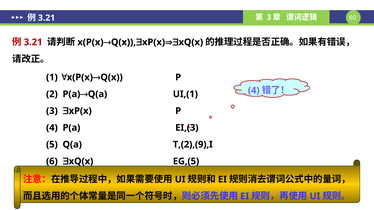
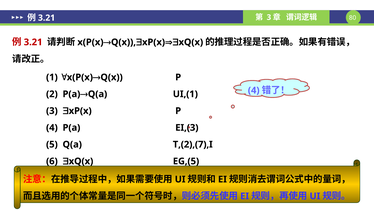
T,(2),(9),I: T,(2),(9),I -> T,(2),(7),I (193, 145)
